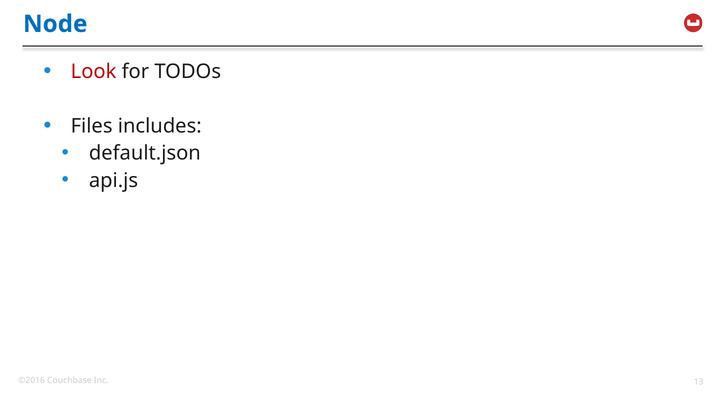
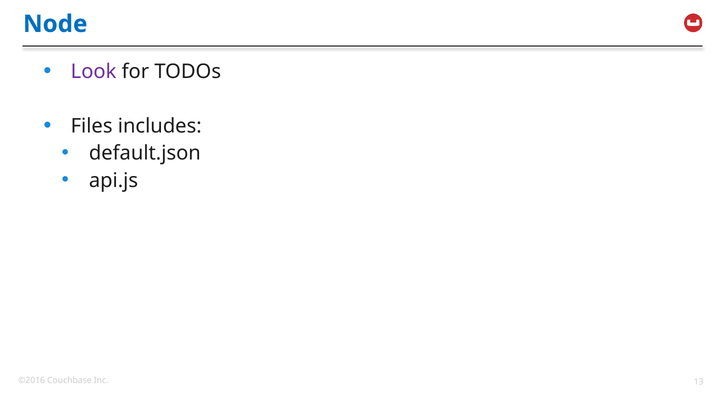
Look colour: red -> purple (94, 72)
